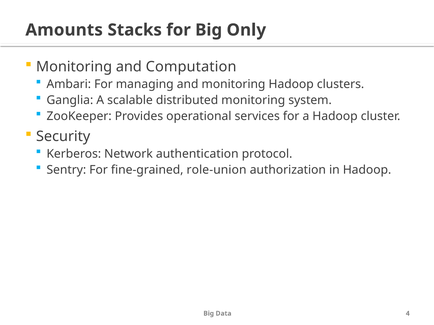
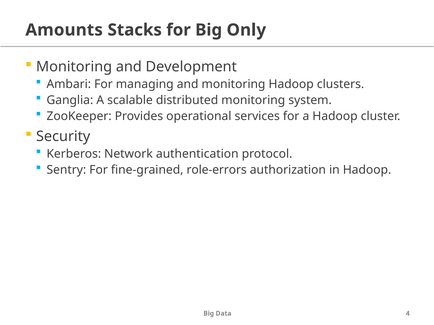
Computation: Computation -> Development (191, 67)
role-union: role-union -> role-errors (217, 170)
